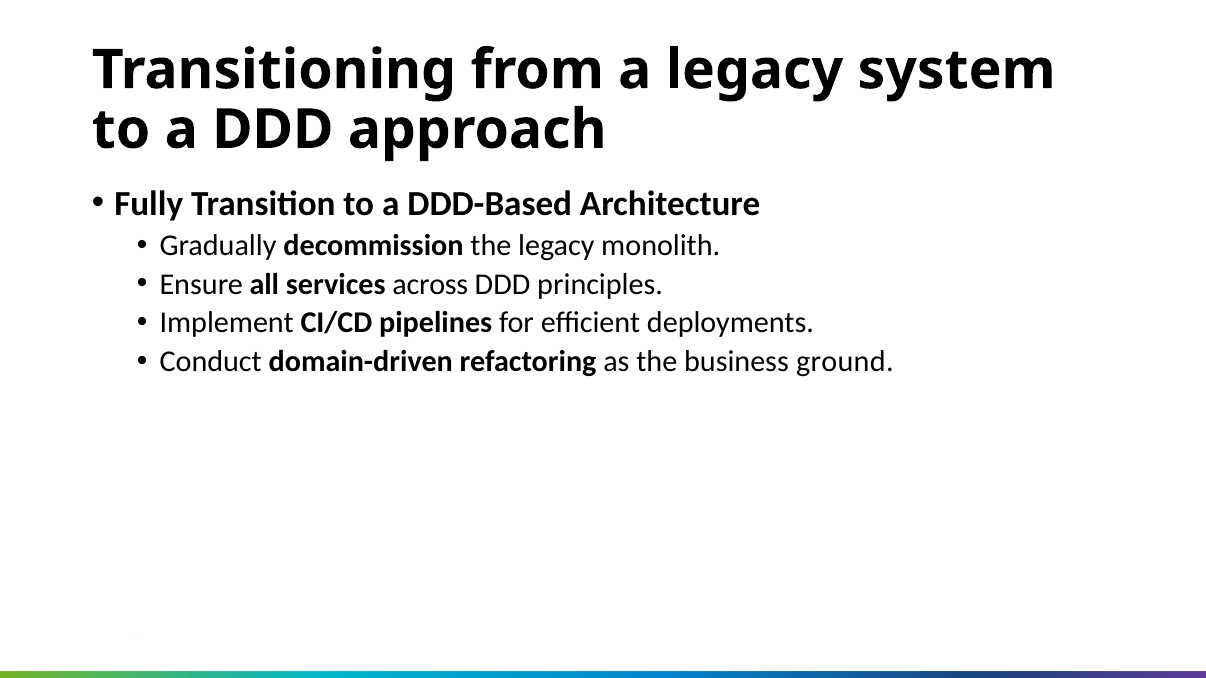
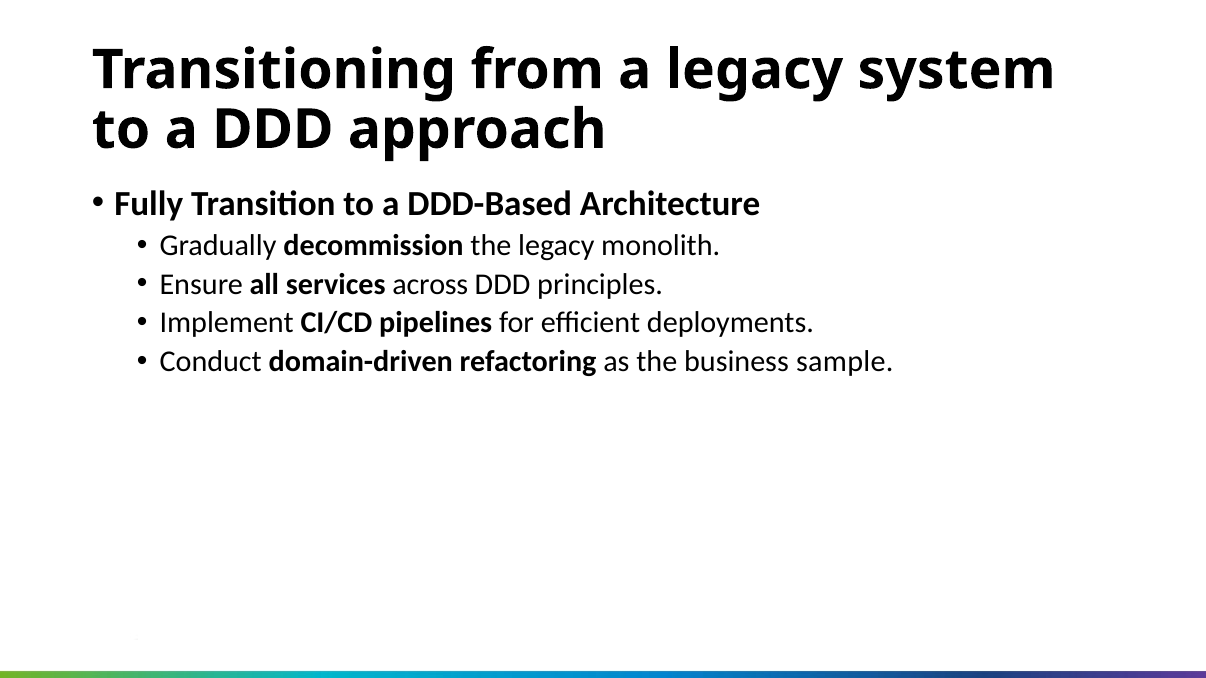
ground: ground -> sample (845, 362)
